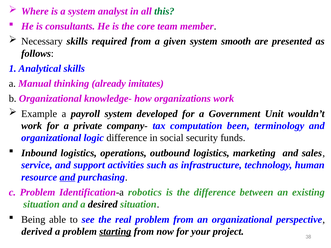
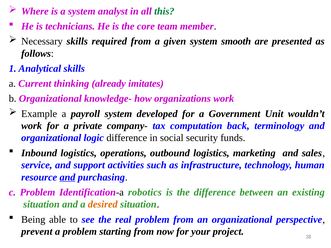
consultants: consultants -> technicians (70, 26)
Manual: Manual -> Current (35, 84)
been: been -> back (238, 126)
desired colour: black -> orange (103, 205)
derived: derived -> prevent (37, 232)
starting underline: present -> none (115, 232)
